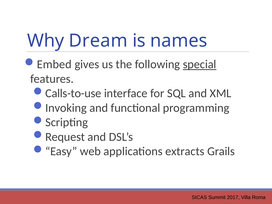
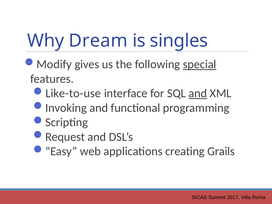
names: names -> singles (179, 41)
Embed: Embed -> Modify (54, 64)
Calls-to-use: Calls-to-use -> Like-to-use (73, 93)
and underline: none -> present (198, 93)
extracts: extracts -> creating (185, 151)
